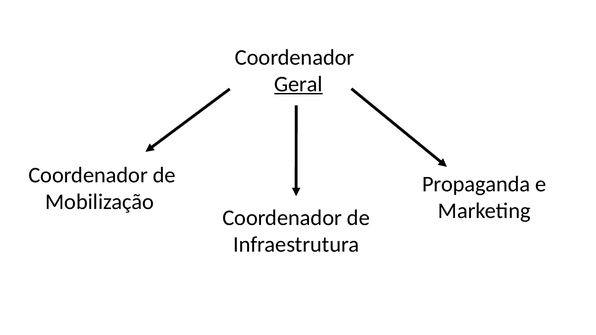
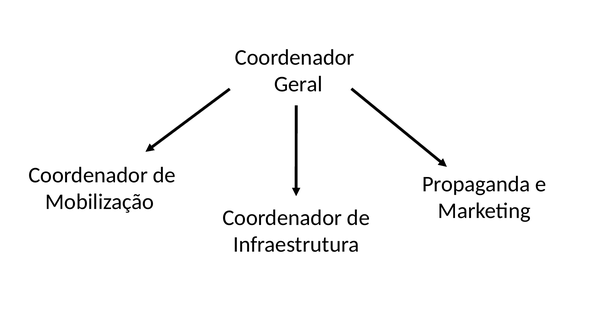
Geral underline: present -> none (298, 84)
